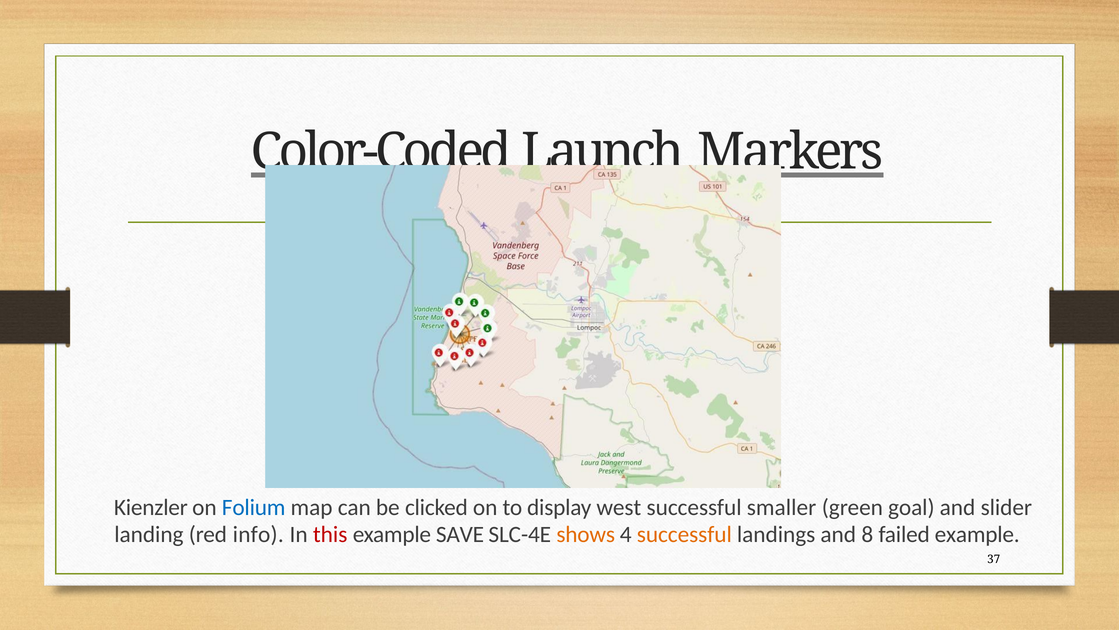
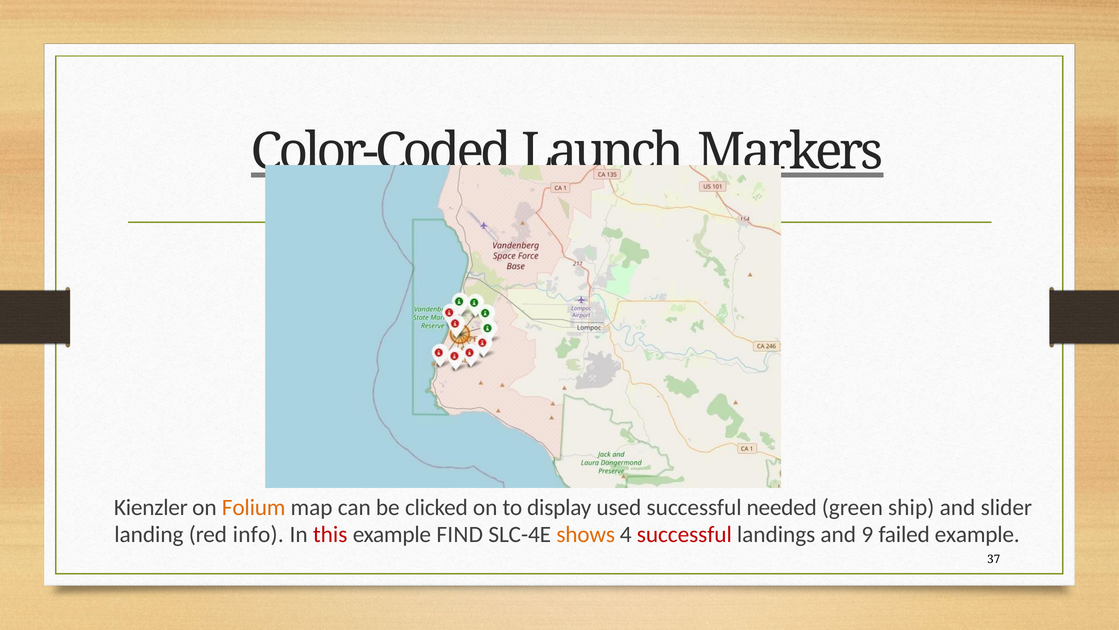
Folium colour: blue -> orange (254, 507)
west: west -> used (619, 507)
smaller: smaller -> needed (782, 507)
goal: goal -> ship (911, 507)
SAVE: SAVE -> FIND (460, 534)
successful colour: orange -> red (684, 534)
8: 8 -> 9 (867, 534)
